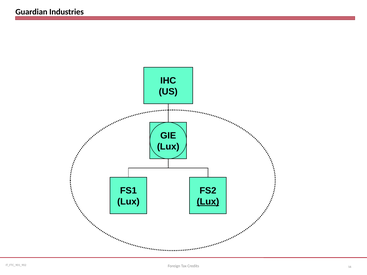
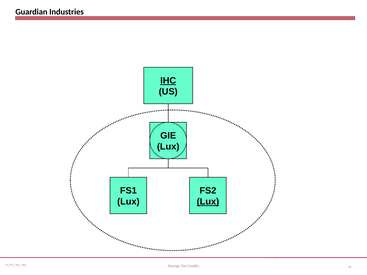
IHC underline: none -> present (168, 81)
